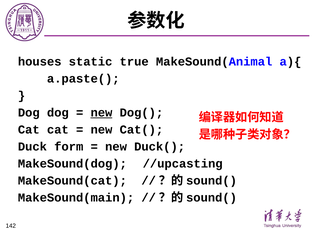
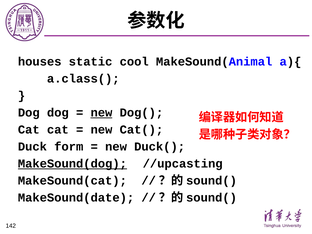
true: true -> cool (134, 62)
a.paste(: a.paste( -> a.class( (83, 79)
MakeSound(dog underline: none -> present (72, 164)
MakeSound(main: MakeSound(main -> MakeSound(date (76, 198)
